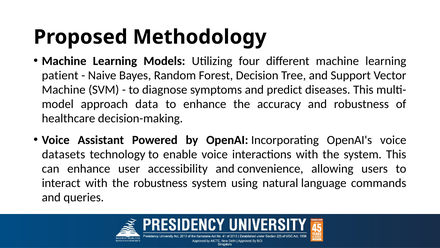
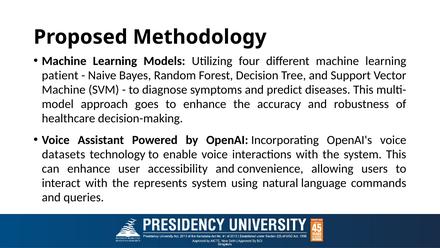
data: data -> goes (147, 104)
the robustness: robustness -> represents (160, 183)
